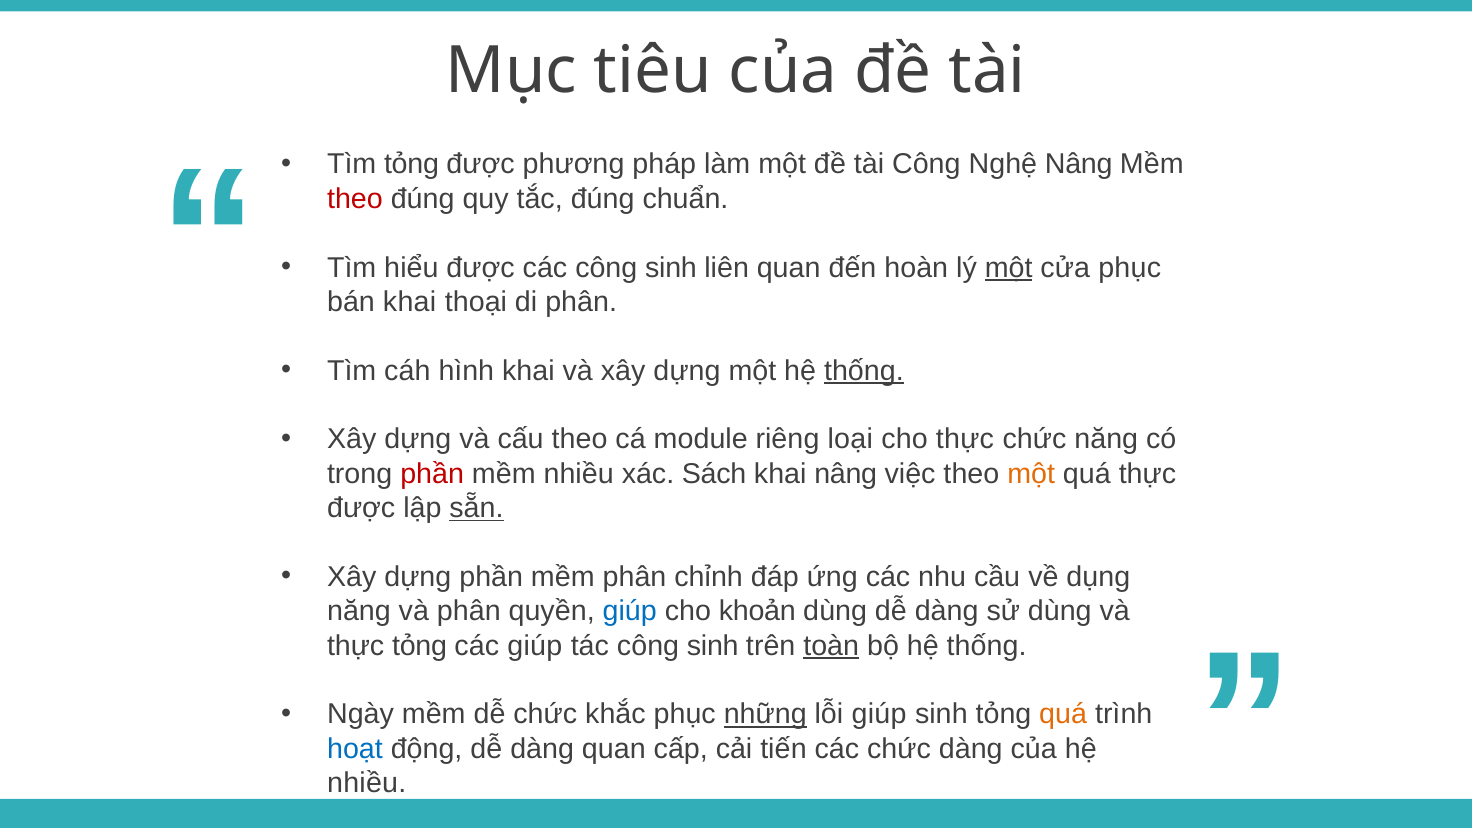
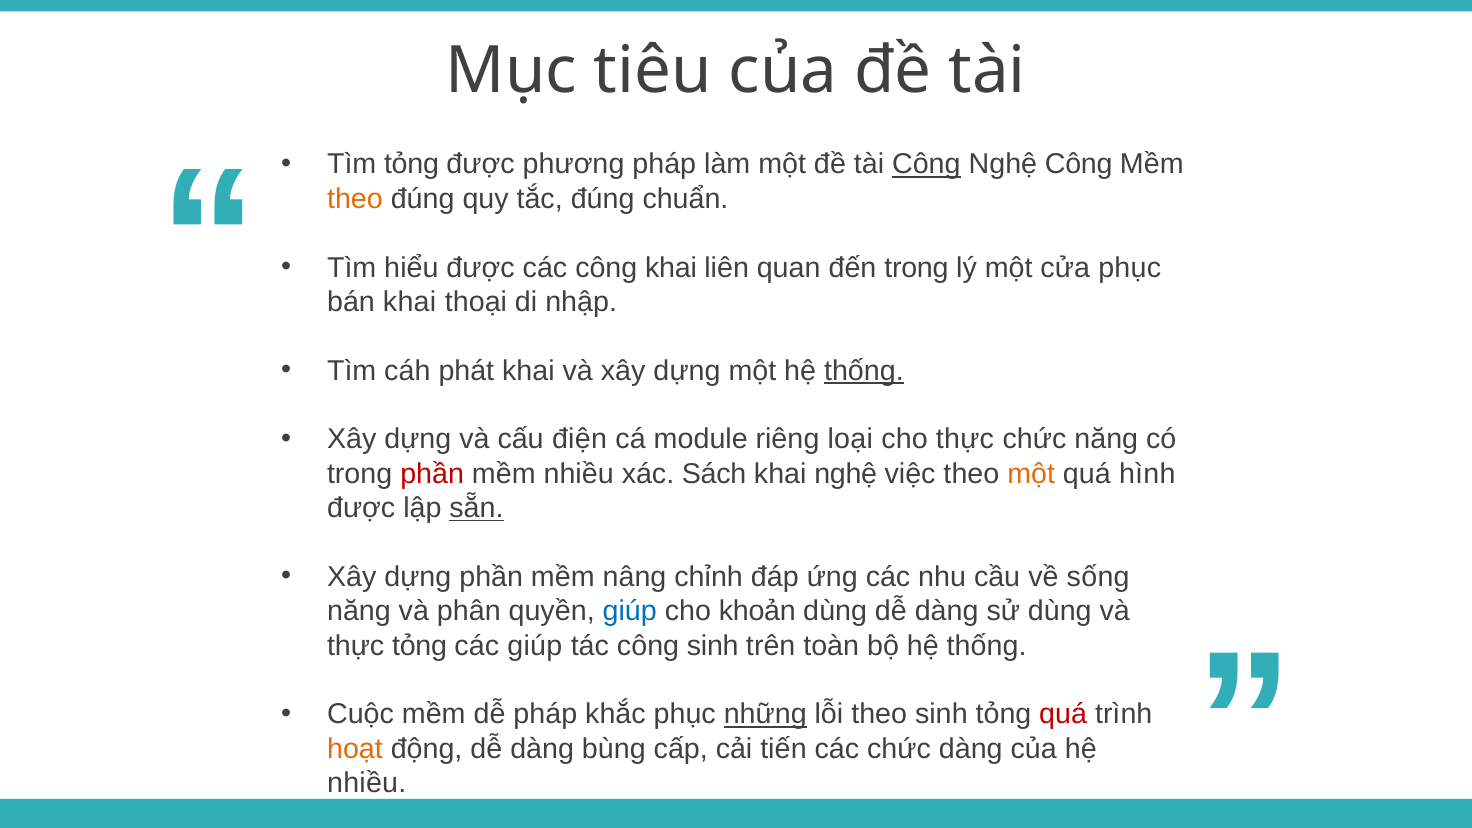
Công underline: none -> present (926, 165)
Nghệ Nâng: Nâng -> Công (1079, 165)
theo colour: red -> orange (355, 199)
các công sinh: sinh -> khai (671, 268)
đến hoàn: hoàn -> trong (916, 268)
một underline: present -> none (1009, 268)
di phân: phân -> nhập (581, 302)
hình: hình -> phát (466, 371)
cấu theo: theo -> điện (580, 439)
khai nâng: nâng -> nghệ (846, 474)
quá thực: thực -> hình (1147, 474)
mềm phân: phân -> nâng (635, 577)
dụng: dụng -> sống (1098, 577)
toàn underline: present -> none (831, 646)
Ngày: Ngày -> Cuộc (361, 714)
dễ chức: chức -> pháp (545, 714)
lỗi giúp: giúp -> theo (879, 714)
quá colour: orange -> red (1063, 714)
hoạt colour: blue -> orange (355, 749)
dàng quan: quan -> bùng (614, 749)
